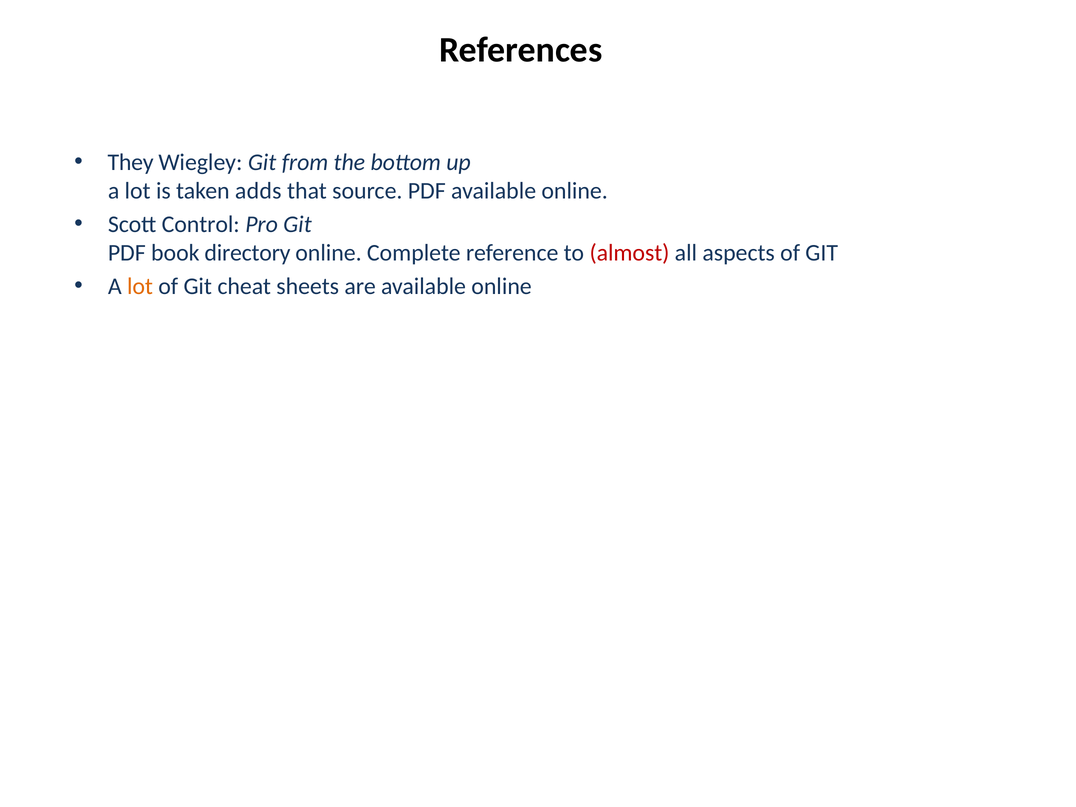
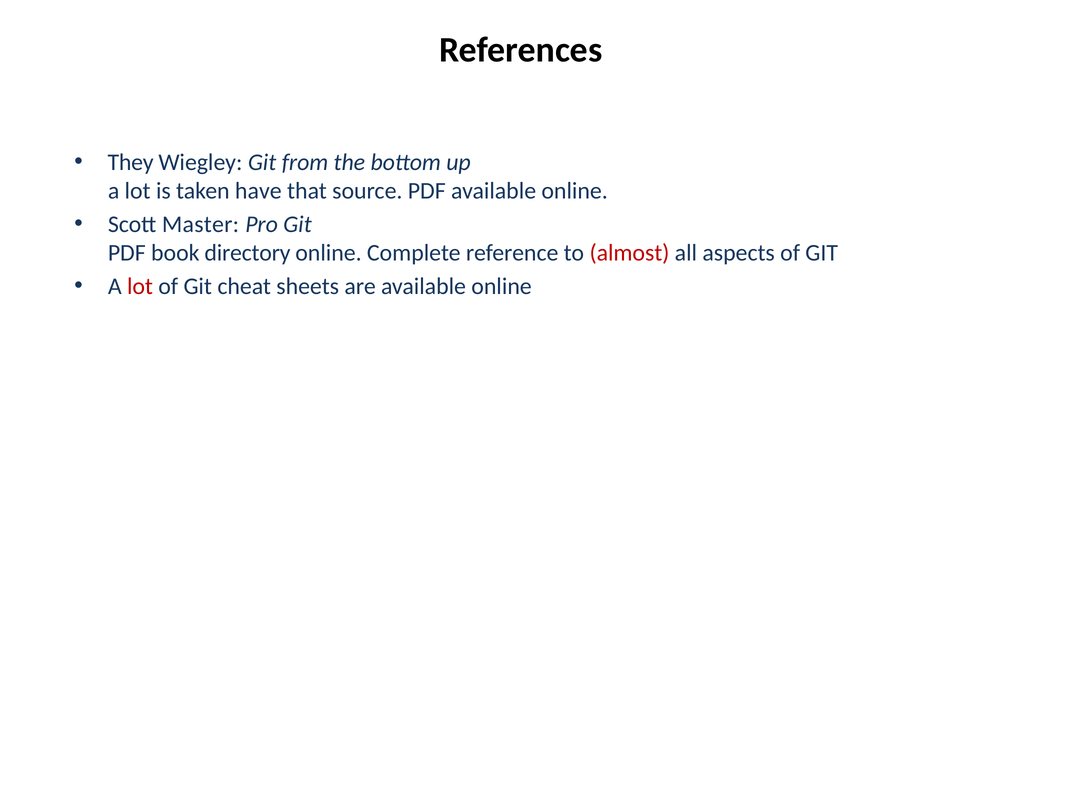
adds: adds -> have (258, 191)
Control: Control -> Master (201, 224)
lot colour: orange -> red (140, 286)
